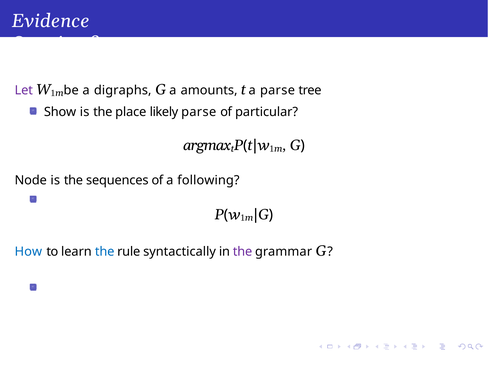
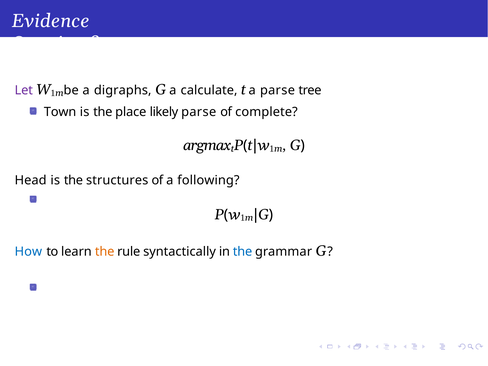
amounts: amounts -> calculate (209, 90)
Show: Show -> Town (60, 112)
particular: particular -> complete (266, 112)
Node: Node -> Head (31, 181)
sequences: sequences -> structures (117, 181)
the colour: blue -> orange (105, 252)
the colour: purple -> blue (243, 252)
